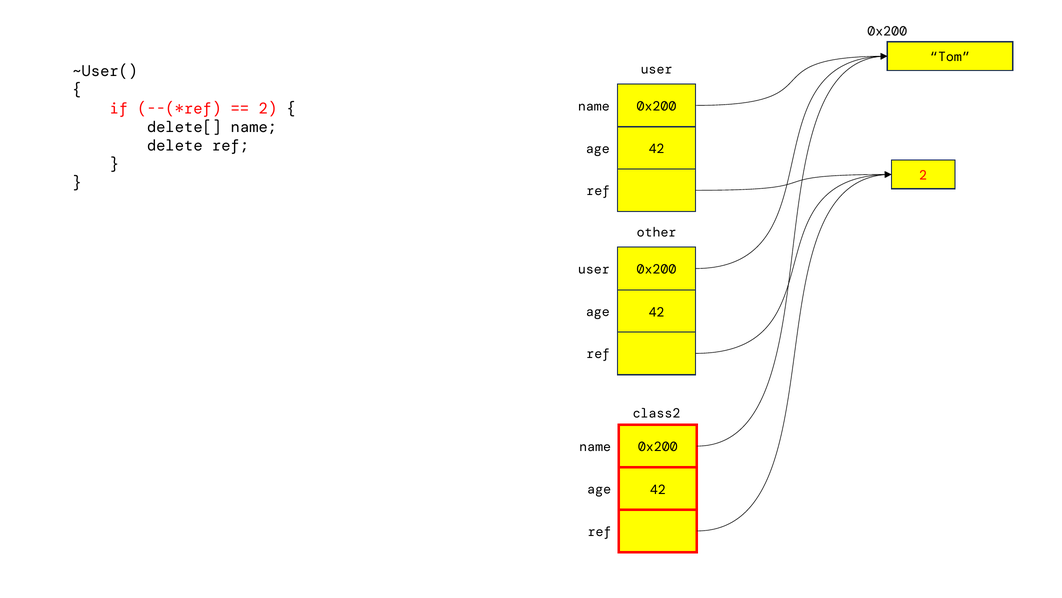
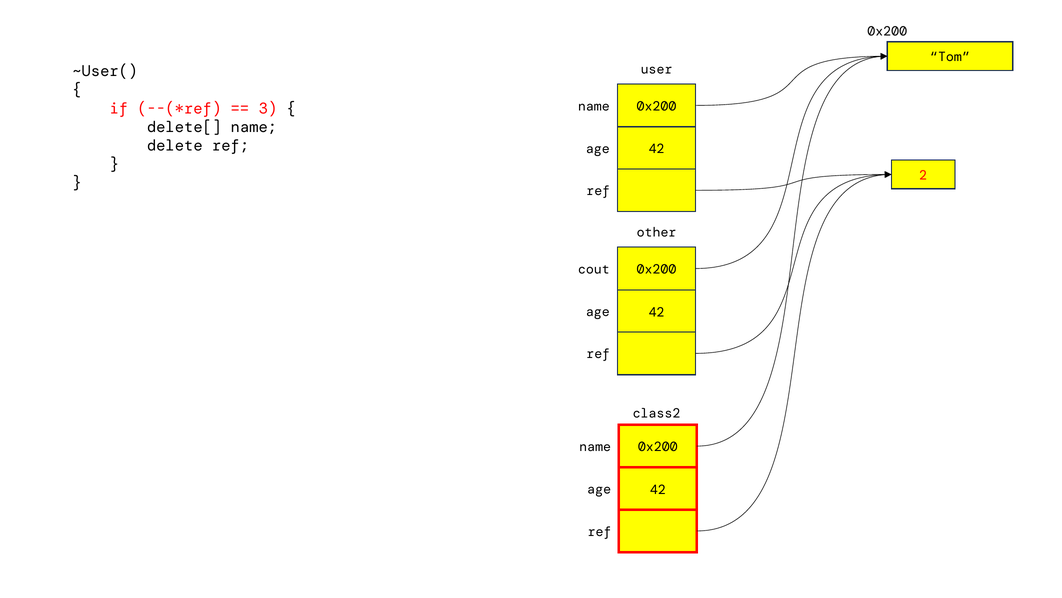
2: 2 -> 3 (268, 108)
user: user -> cout (594, 269)
